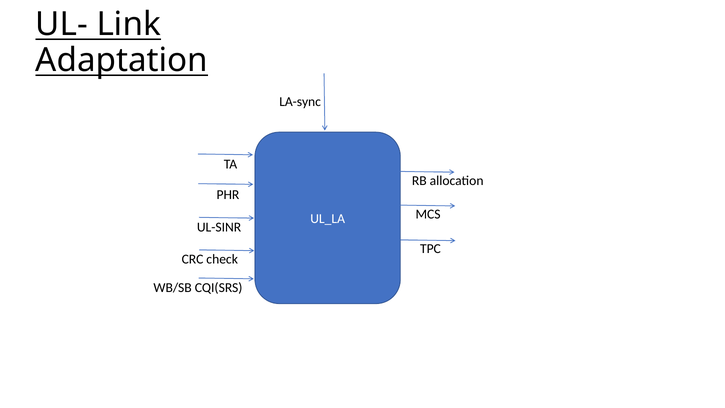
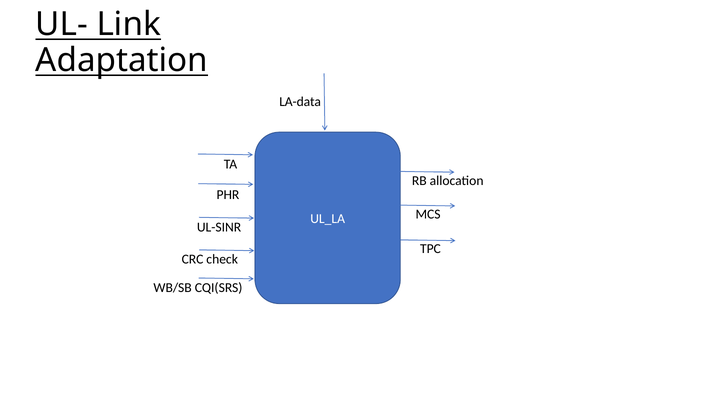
LA-sync: LA-sync -> LA-data (300, 102)
